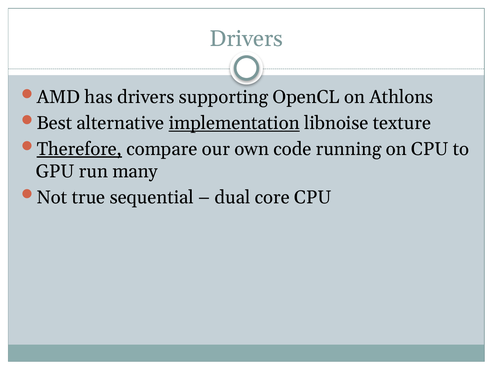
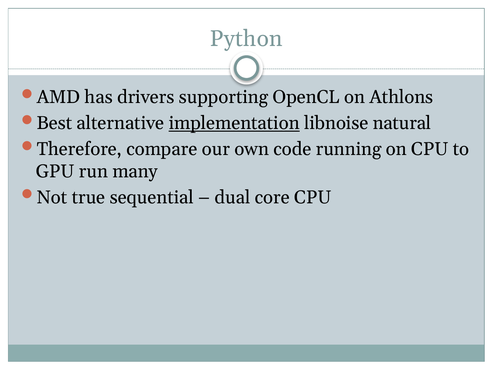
Drivers: Drivers -> Python (246, 39)
texture: texture -> natural (402, 123)
Therefore underline: present -> none (79, 149)
